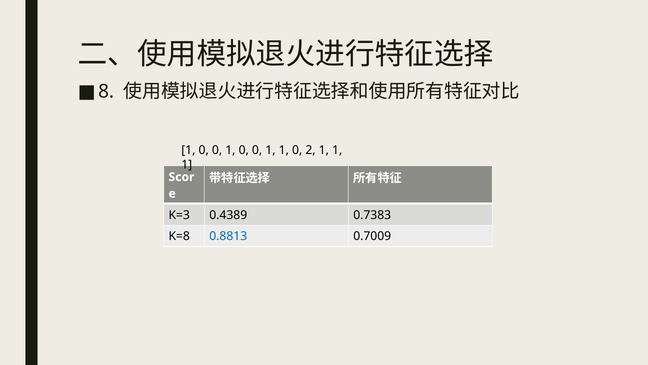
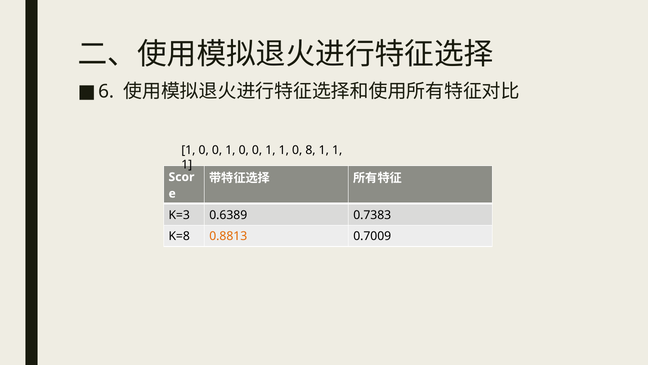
8: 8 -> 6 (106, 91)
2: 2 -> 8 (311, 150)
0.4389: 0.4389 -> 0.6389 (228, 215)
0.8813 colour: blue -> orange (228, 236)
